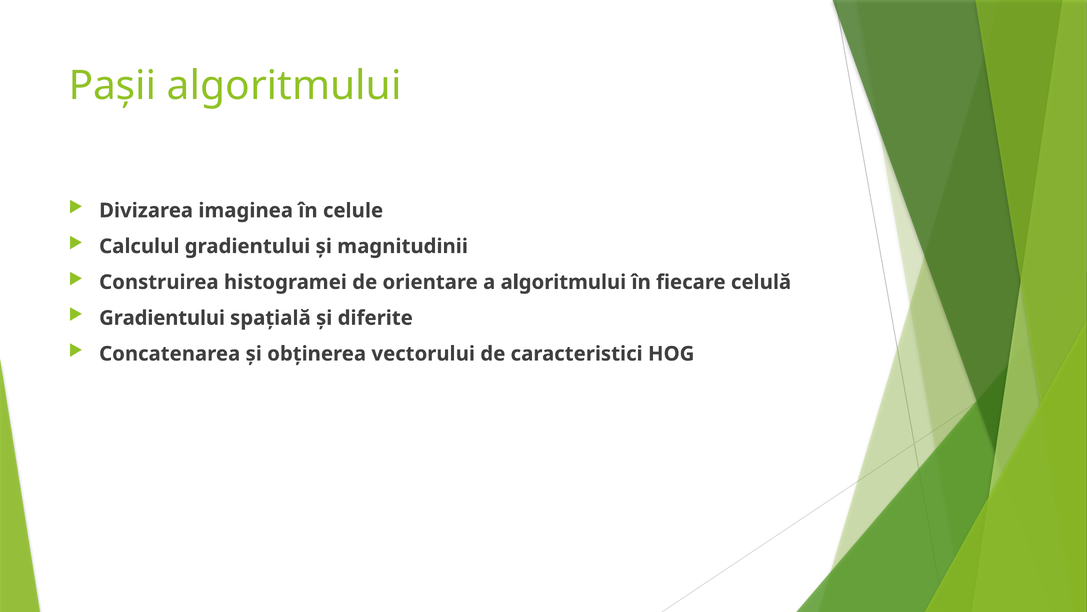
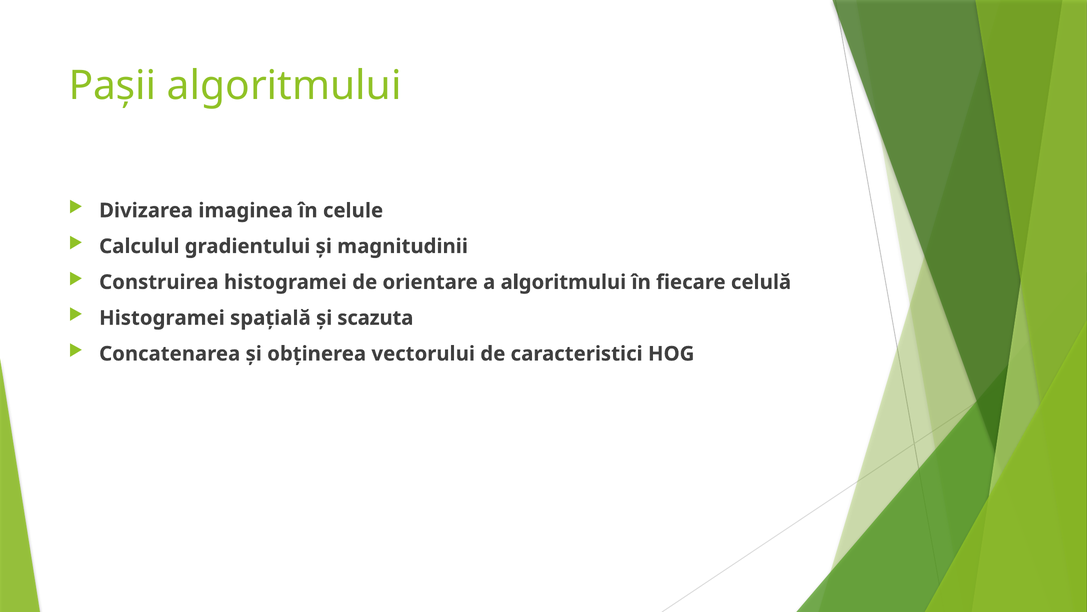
Gradientului: Gradientului -> Histogramei (162, 318)
diferite: diferite -> scazuta (375, 318)
